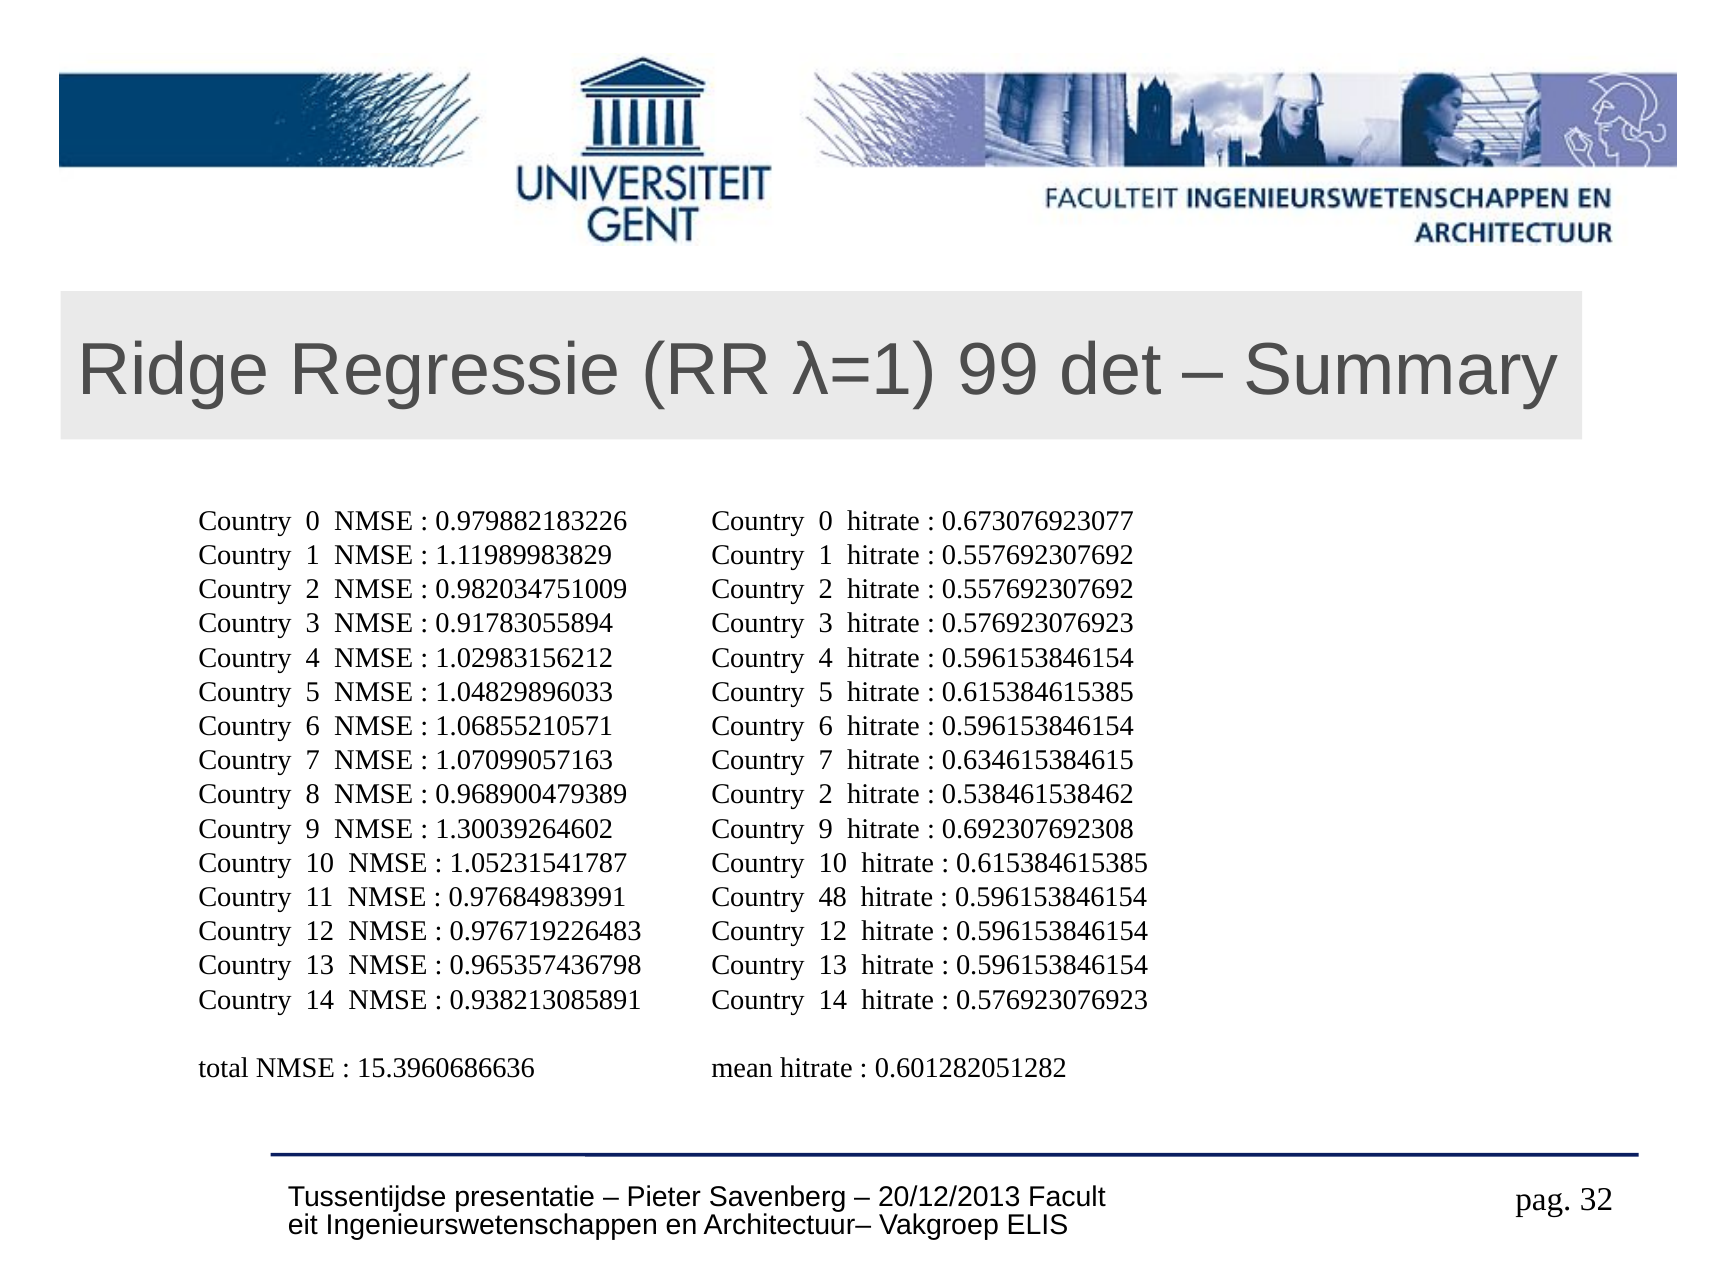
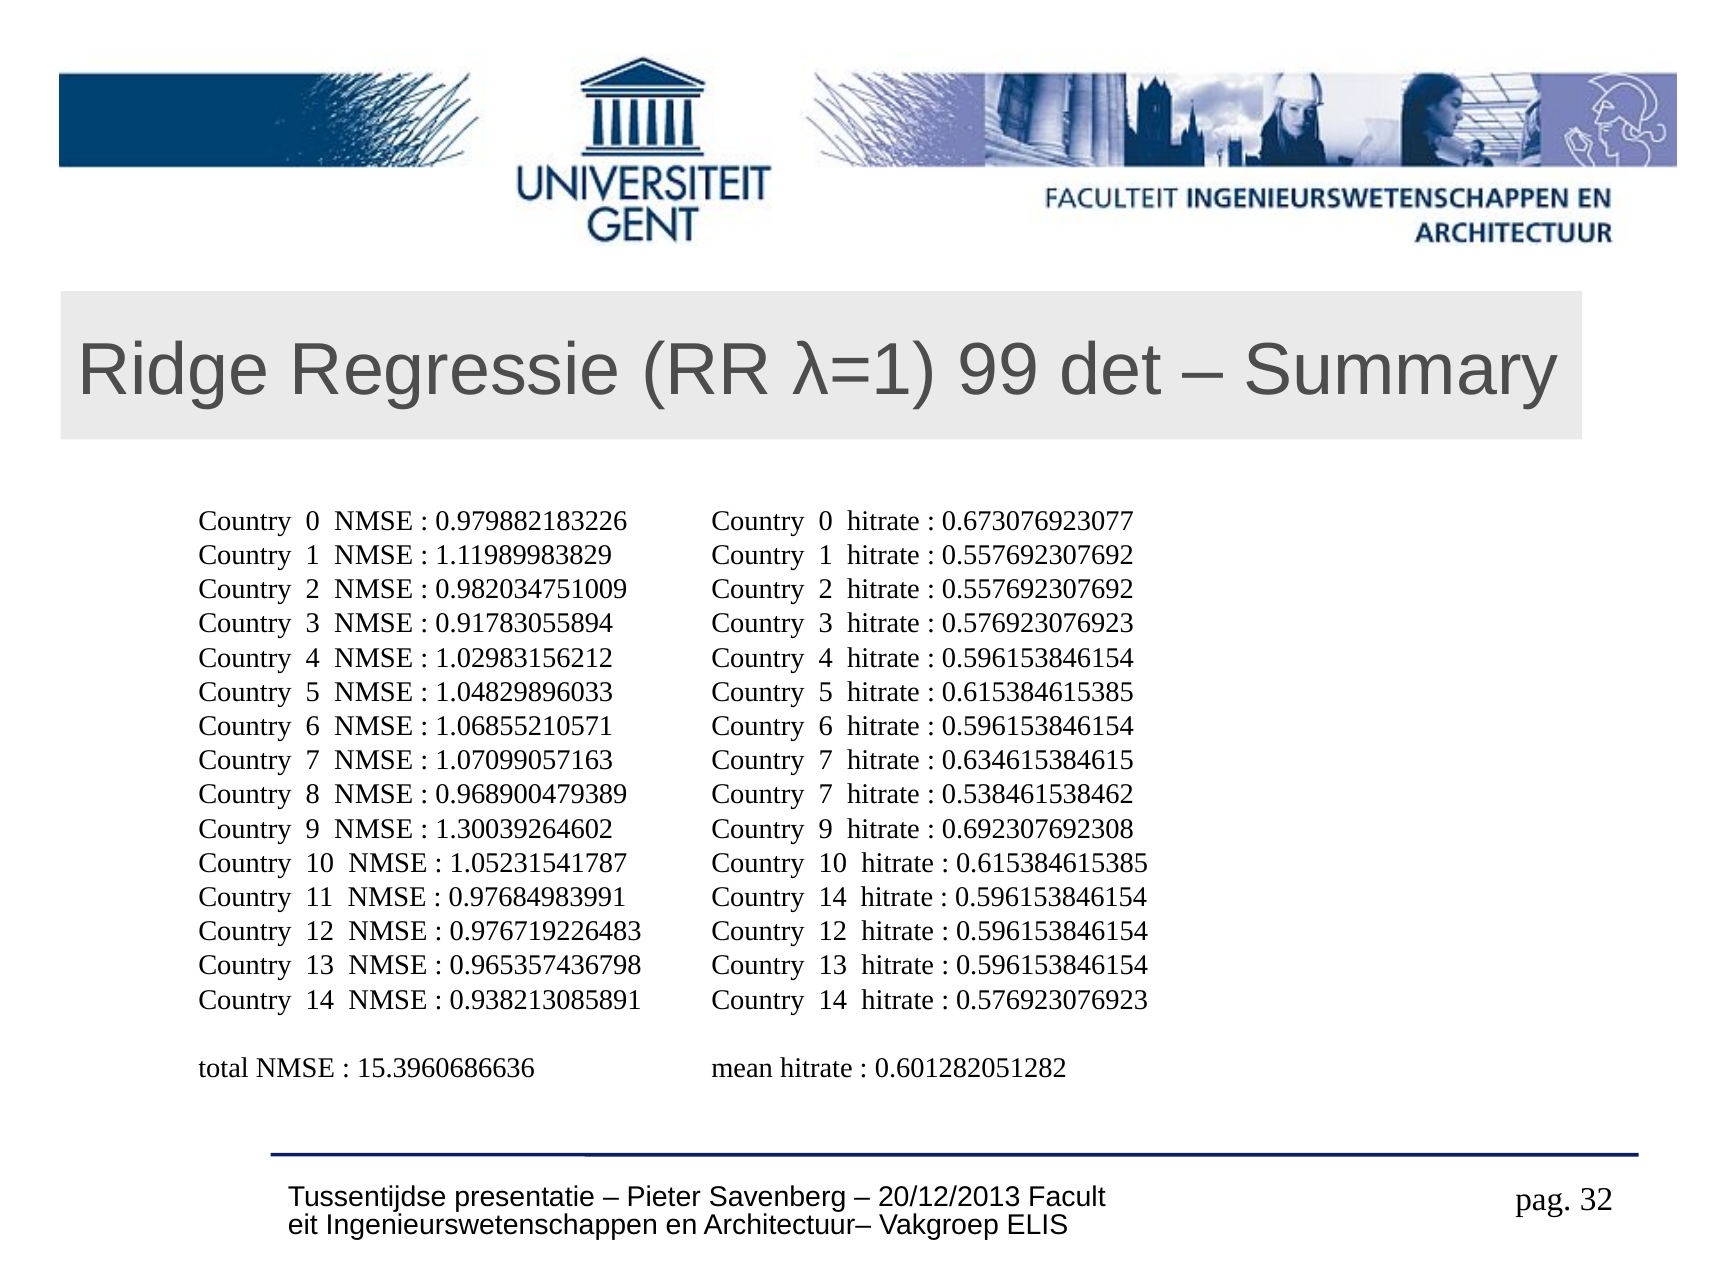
0.968900479389 Country 2: 2 -> 7 (826, 794)
0.97684983991 Country 48: 48 -> 14 (833, 897)
